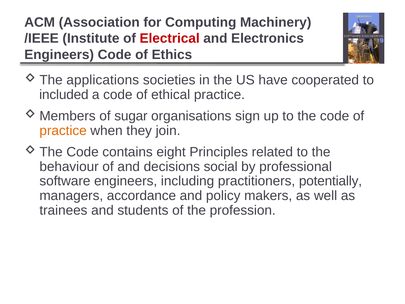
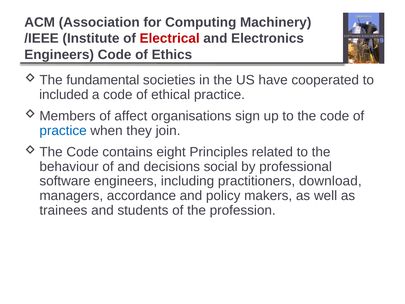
applications: applications -> fundamental (103, 80)
sugar: sugar -> affect (131, 116)
practice colour: orange -> blue (63, 131)
potentially: potentially -> download (330, 181)
